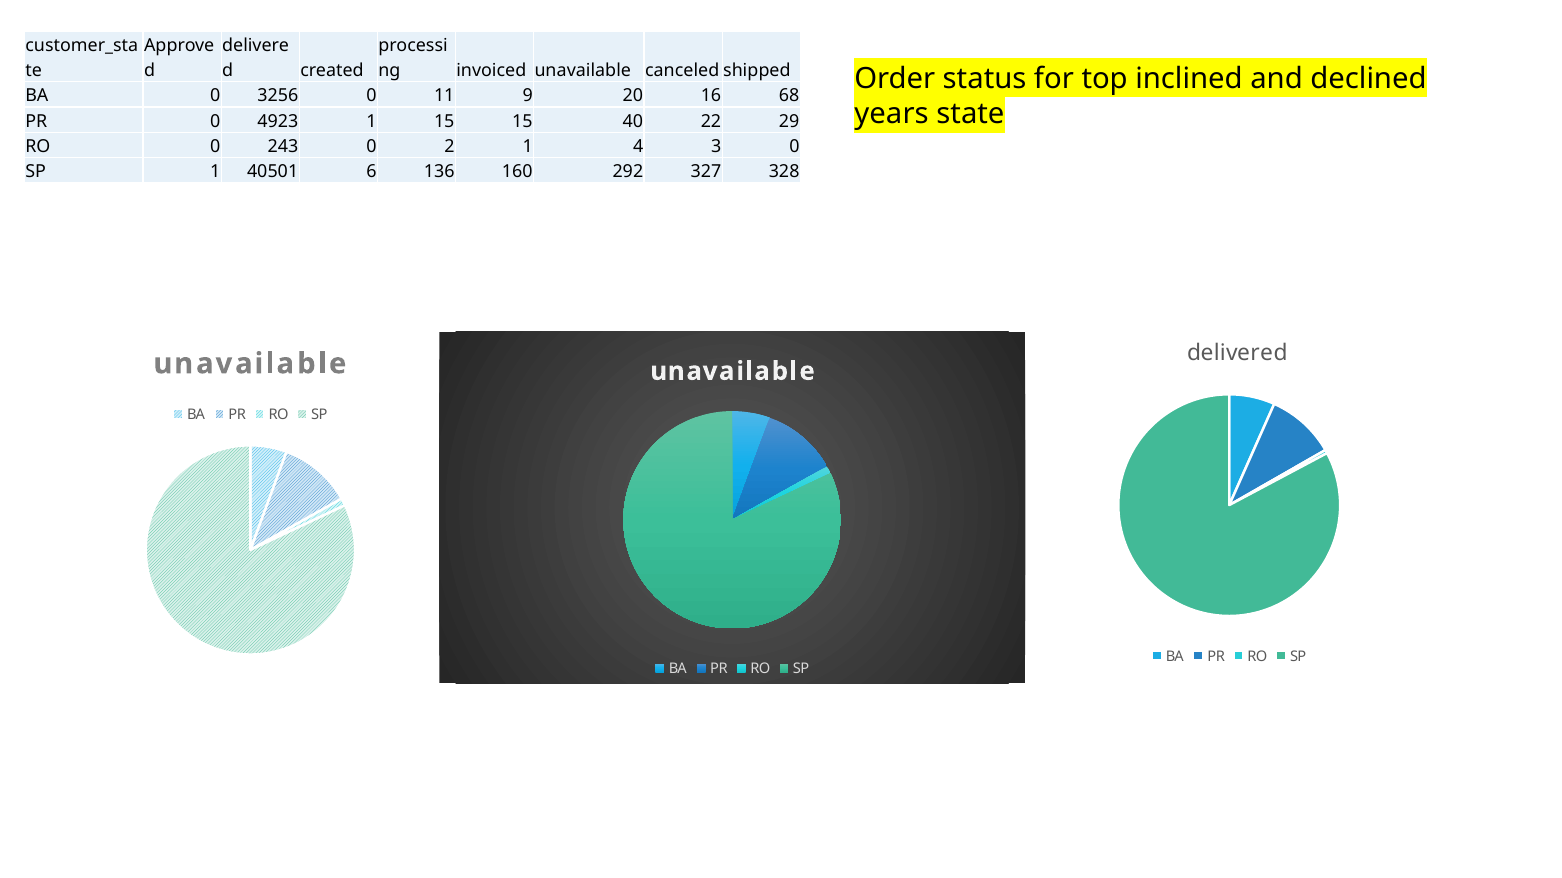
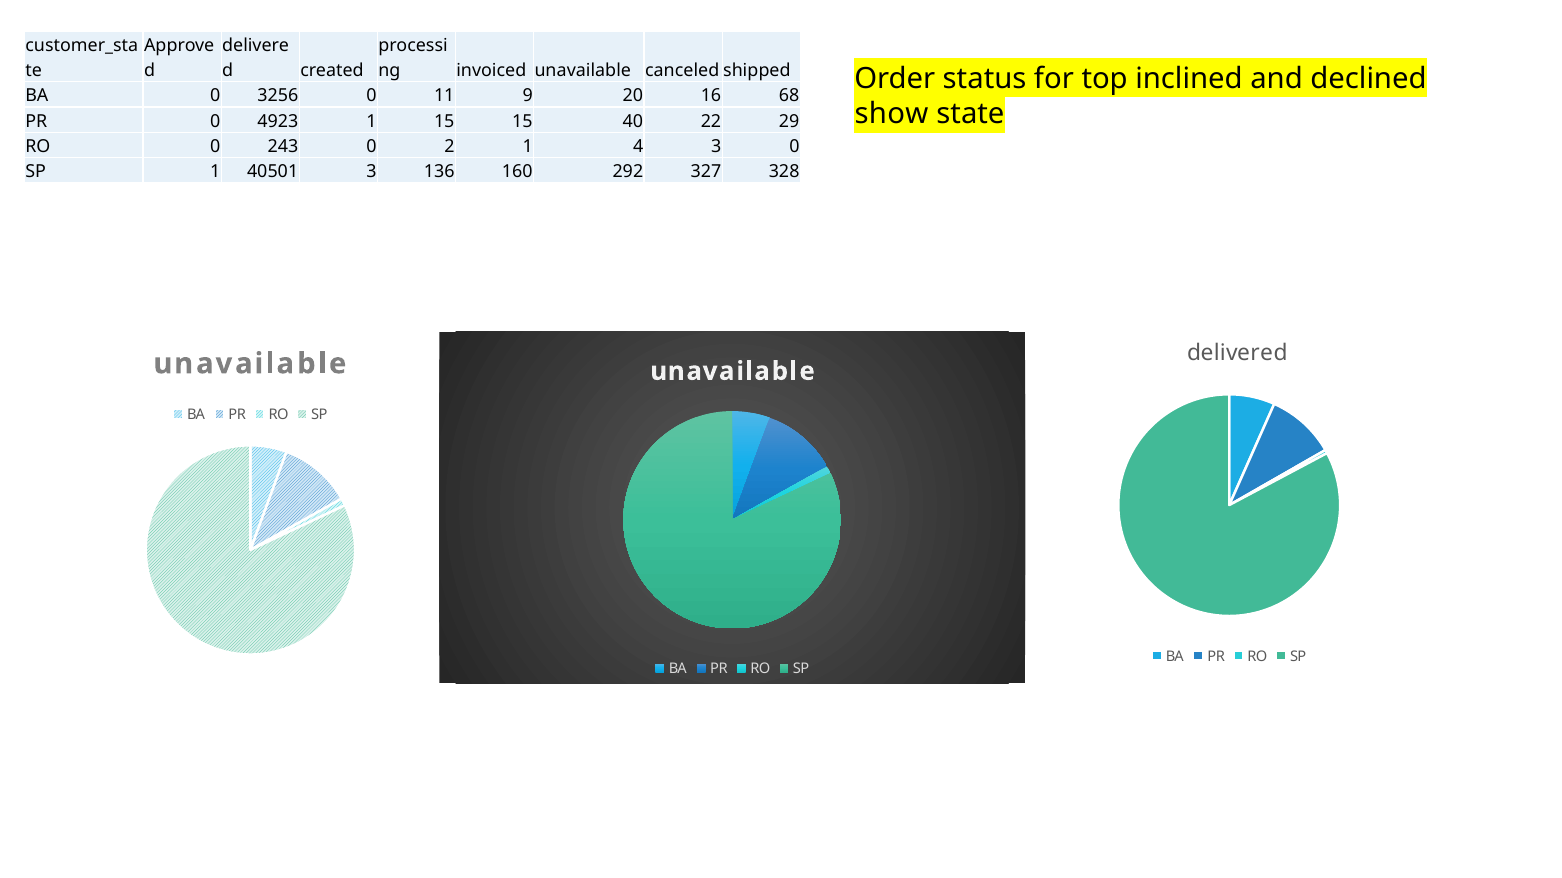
years: years -> show (891, 114)
40501 6: 6 -> 3 (371, 172)
